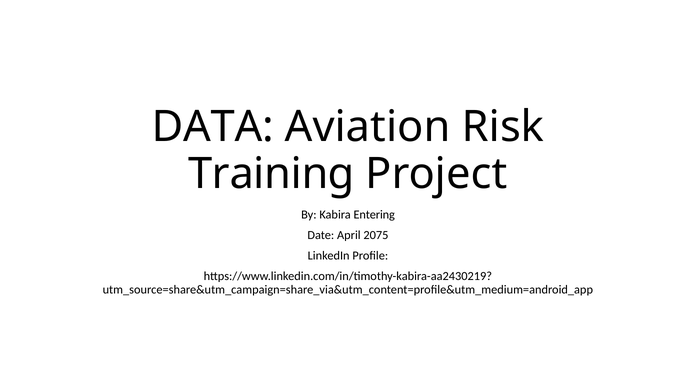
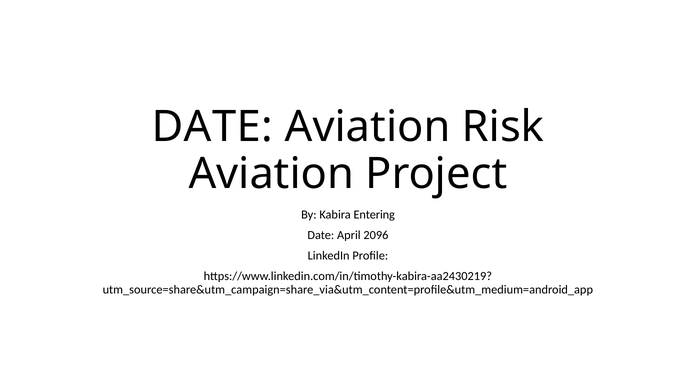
DATA: DATA -> DATE (212, 127)
Training: Training -> Aviation (271, 174)
2075: 2075 -> 2096 (376, 235)
